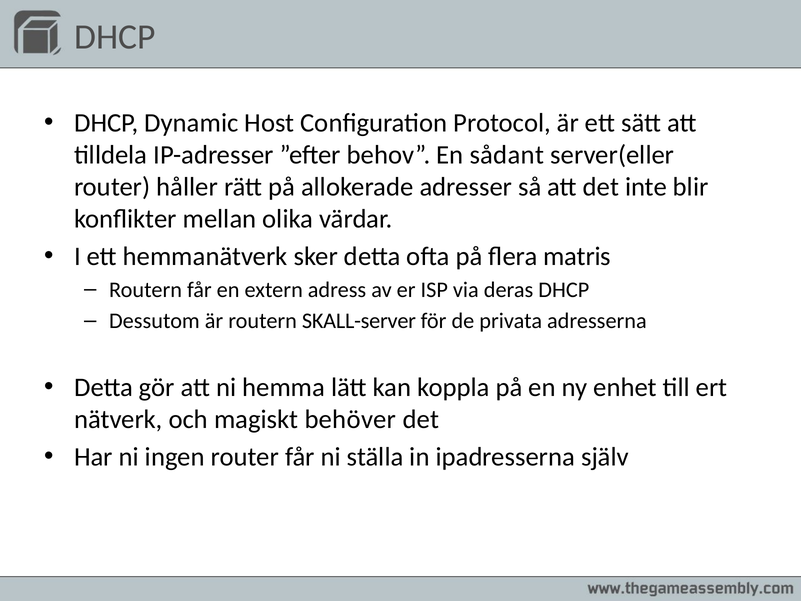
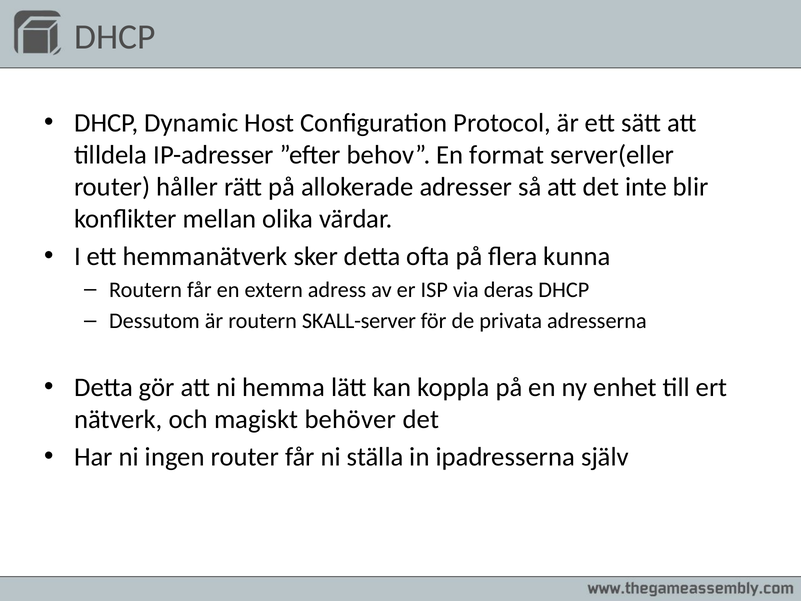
sådant: sådant -> format (507, 155)
matris: matris -> kunna (577, 256)
